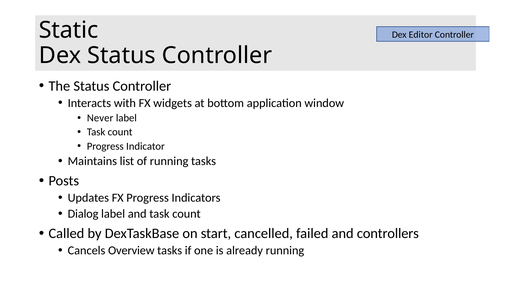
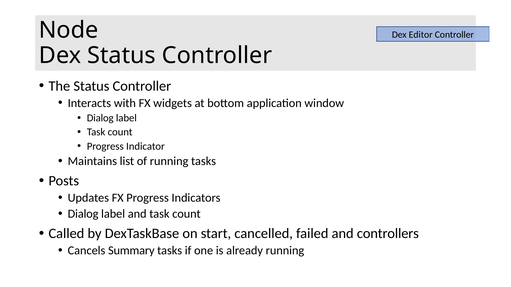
Static: Static -> Node (69, 30)
Never: Never -> Dialog (100, 118)
Overview: Overview -> Summary (131, 251)
